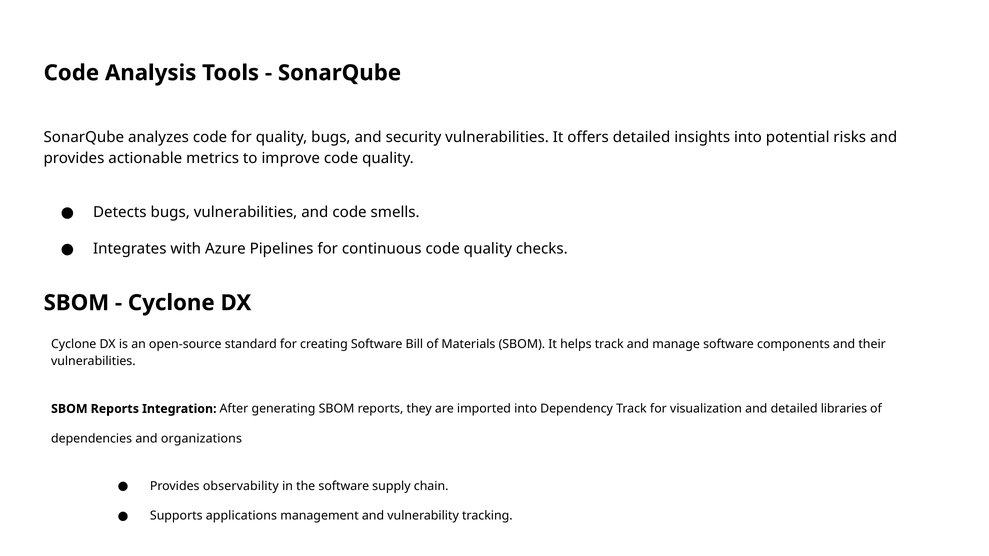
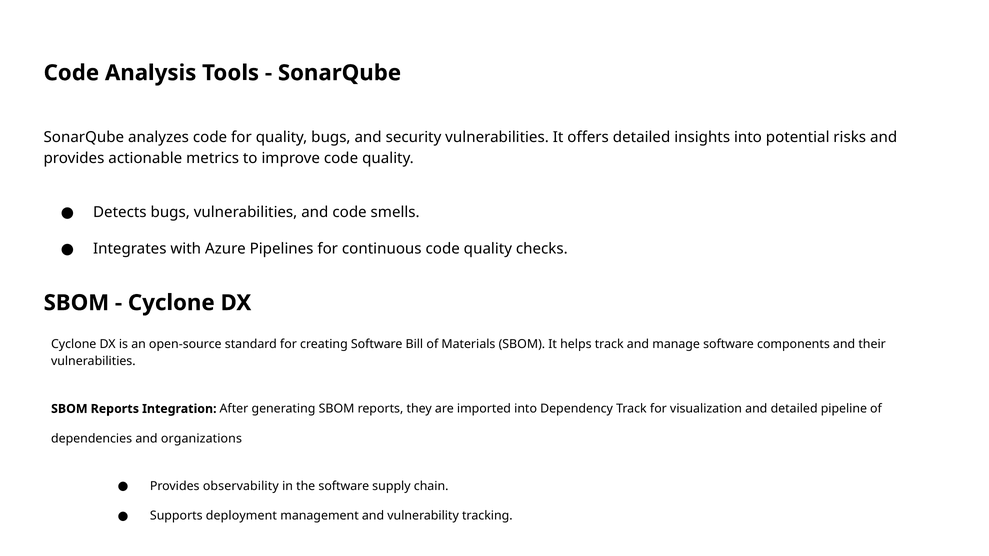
libraries: libraries -> pipeline (844, 409)
applications: applications -> deployment (241, 516)
